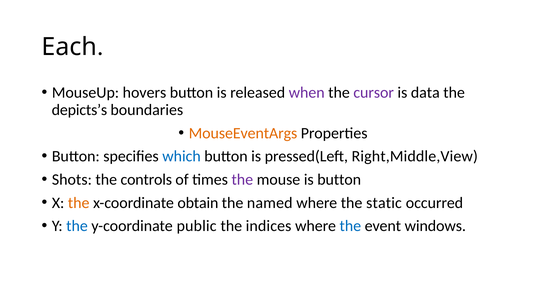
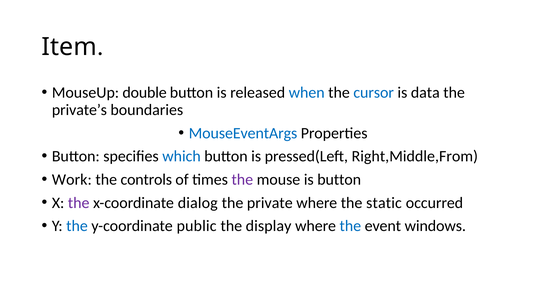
Each: Each -> Item (69, 47)
hovers: hovers -> double (145, 93)
when colour: purple -> blue (307, 93)
cursor colour: purple -> blue (374, 93)
depicts’s: depicts’s -> private’s (79, 110)
MouseEventArgs colour: orange -> blue (243, 133)
Right,Middle,View: Right,Middle,View -> Right,Middle,From (415, 156)
Shots: Shots -> Work (72, 180)
the colour: orange -> purple (79, 203)
obtain: obtain -> dialog (198, 203)
named: named -> private (270, 203)
indices: indices -> display (269, 226)
